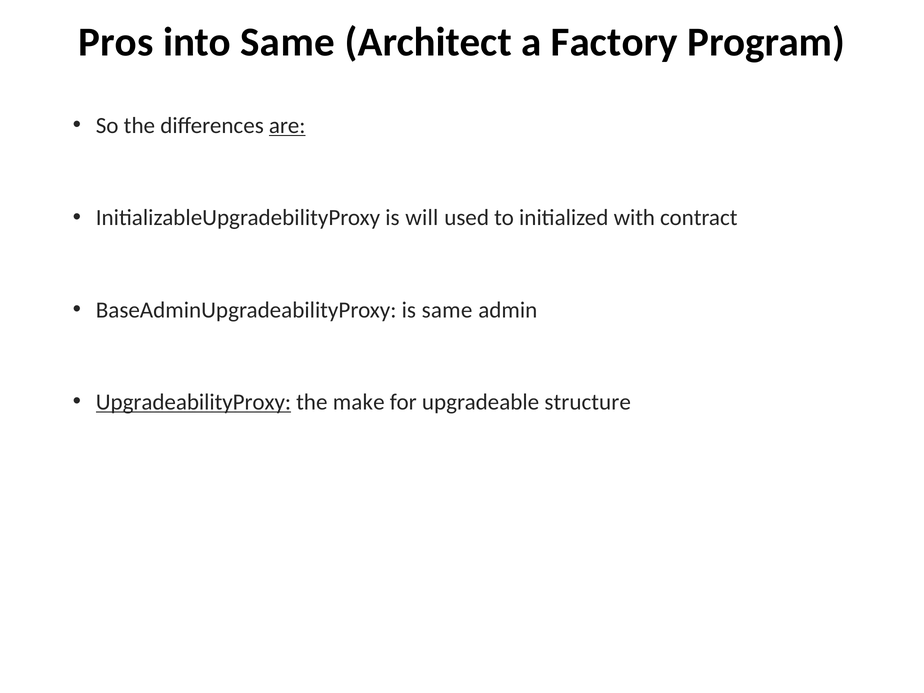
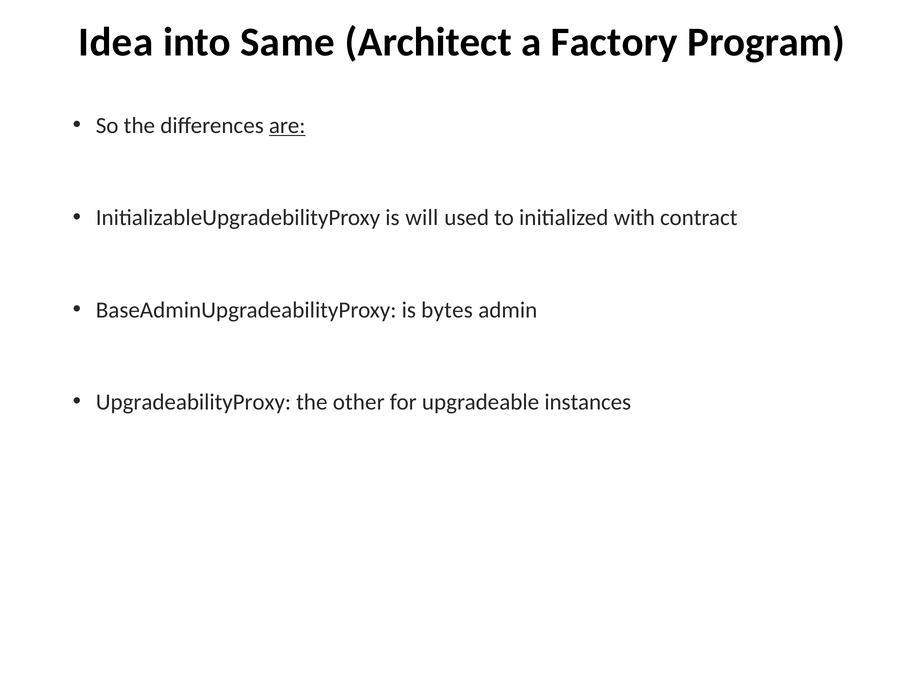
Pros: Pros -> Idea (116, 42)
is same: same -> bytes (447, 310)
UpgradeabilityProxy underline: present -> none (193, 402)
make: make -> other (359, 402)
structure: structure -> instances (588, 402)
